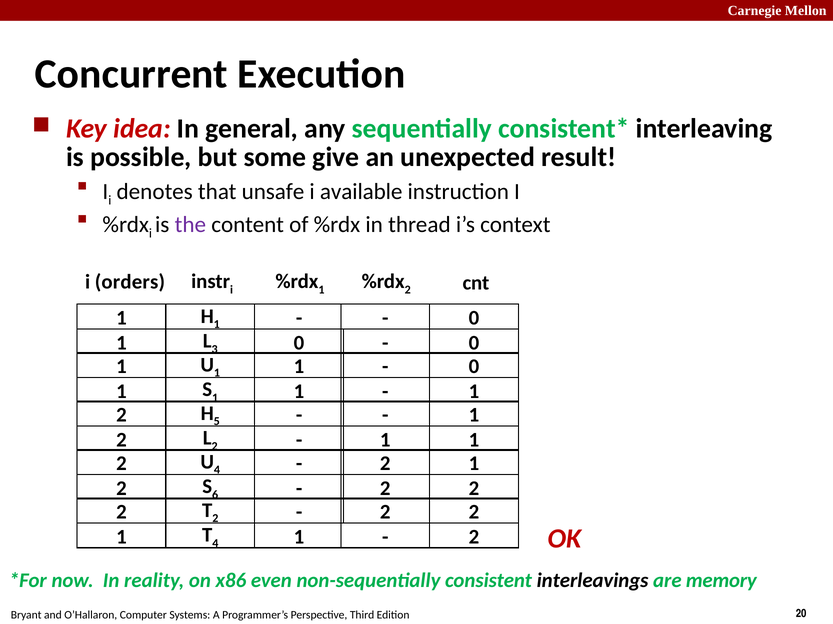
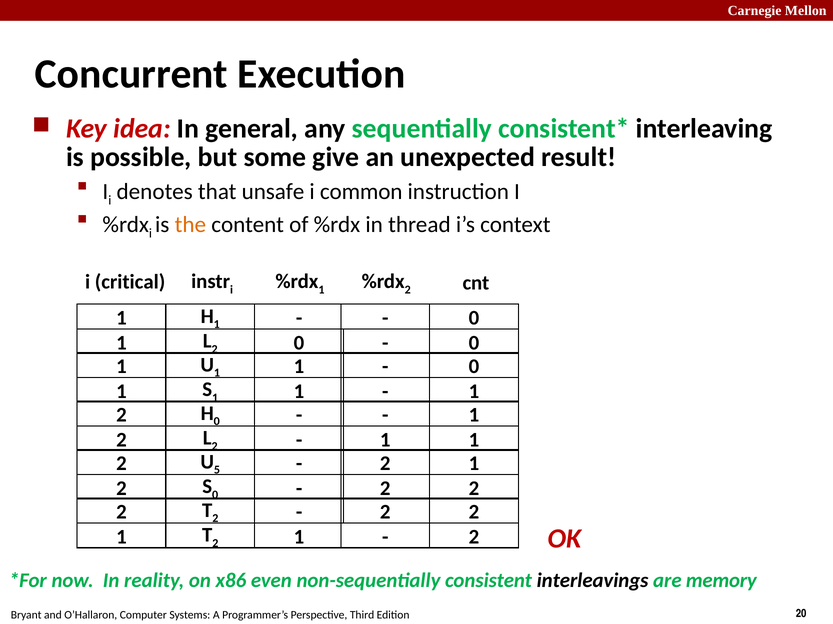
available: available -> common (361, 192)
the colour: purple -> orange (190, 225)
orders: orders -> critical (130, 282)
3: 3 -> 2 (215, 349)
5: 5 -> 0 (217, 422)
4: 4 -> 5 (217, 471)
6: 6 -> 0 (215, 495)
4: 4 -> 2 (215, 544)
